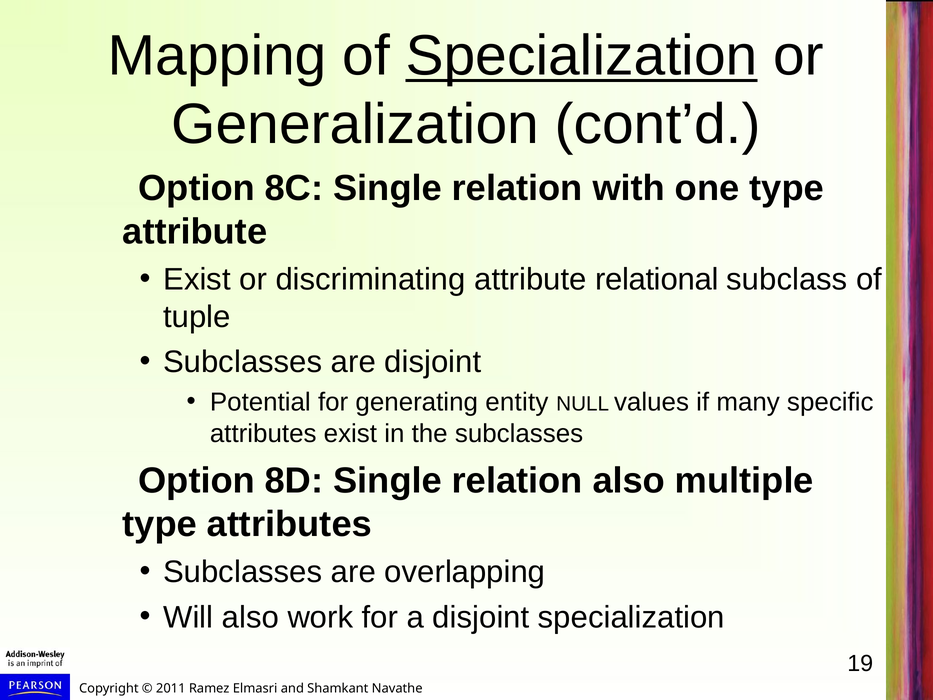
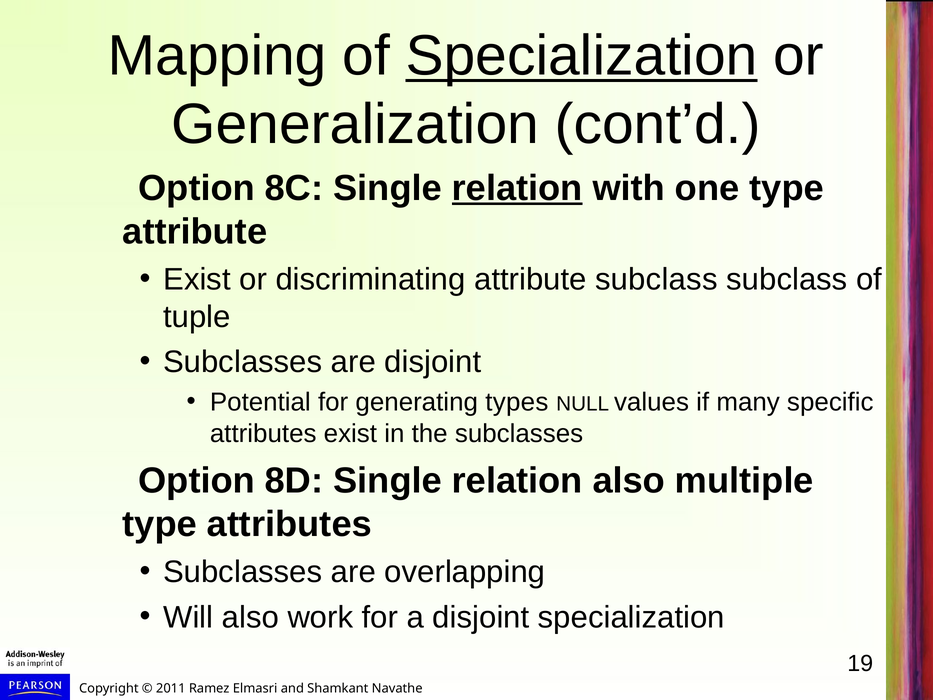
relation underline: none -> present (517, 188)
attribute relational: relational -> subclass (656, 280)
entity: entity -> types (517, 402)
